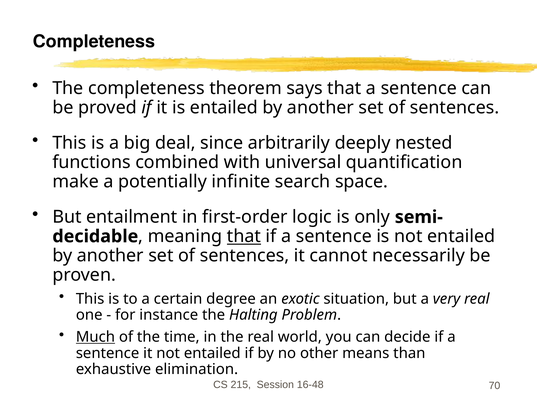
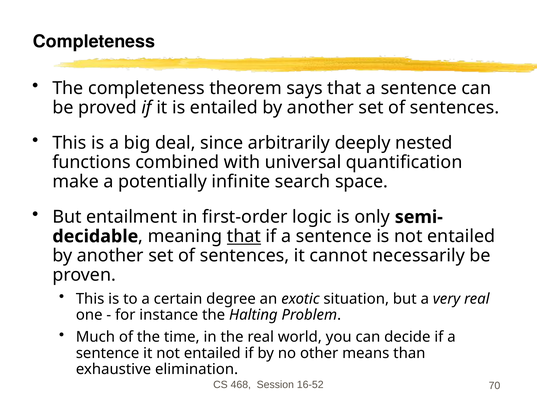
Much underline: present -> none (95, 337)
215: 215 -> 468 (241, 384)
16-48: 16-48 -> 16-52 (310, 384)
